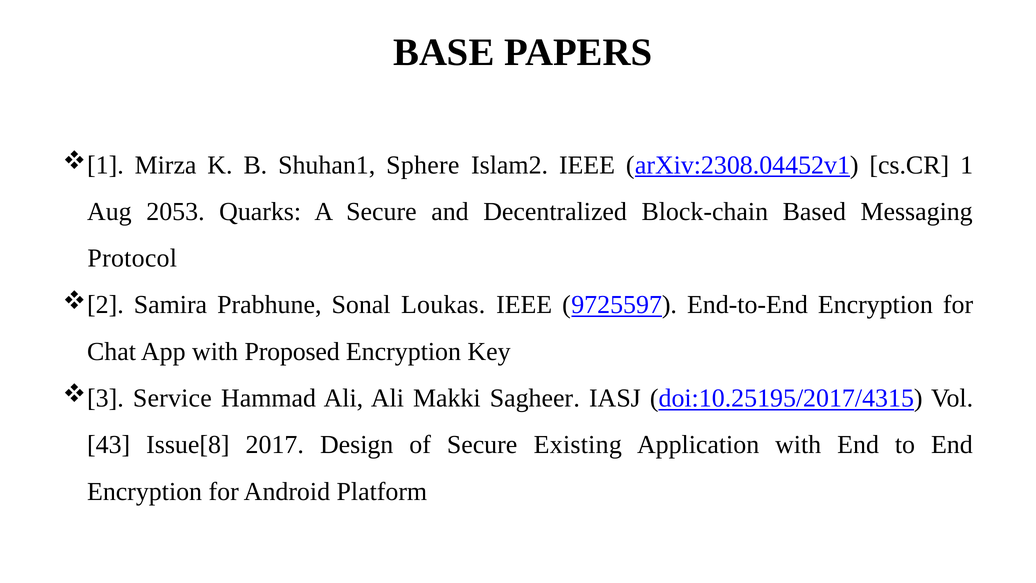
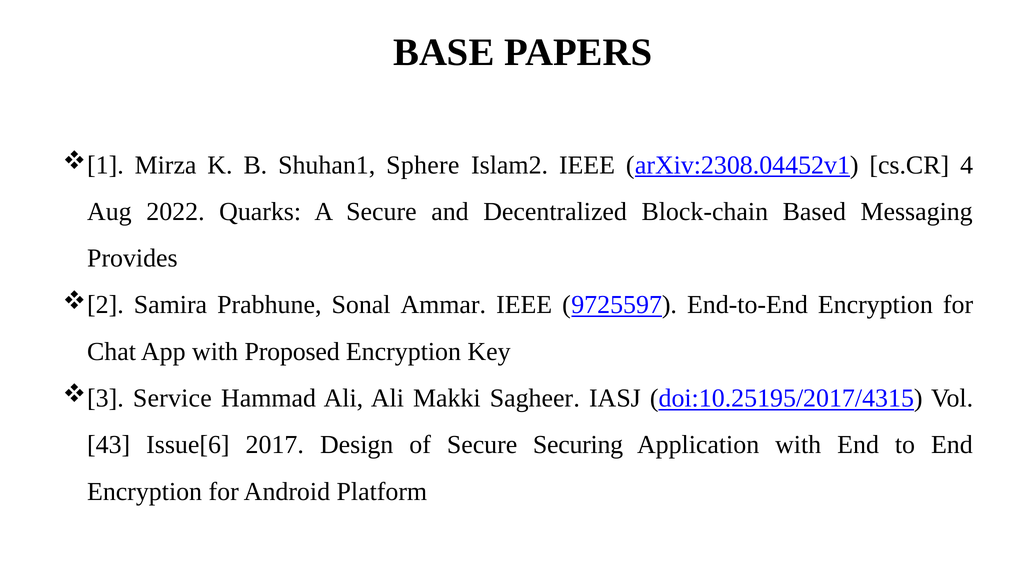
1: 1 -> 4 (967, 165)
2053: 2053 -> 2022 (175, 212)
Protocol: Protocol -> Provides (132, 258)
Loukas: Loukas -> Ammar (443, 305)
Issue[8: Issue[8 -> Issue[6 (188, 445)
Existing: Existing -> Securing (578, 445)
